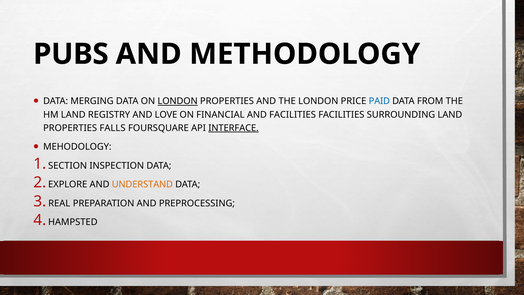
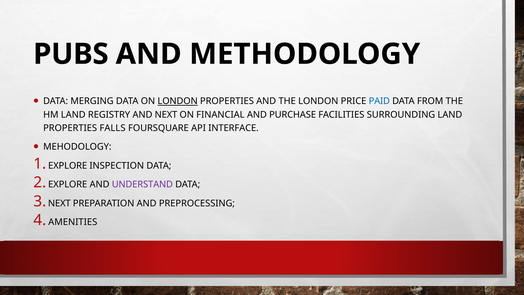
AND LOVE: LOVE -> NEXT (166, 115)
AND FACILITIES: FACILITIES -> PURCHASE (293, 115)
INTERFACE underline: present -> none (233, 128)
SECTION: SECTION -> EXPLORE (68, 166)
UNDERSTAND colour: orange -> purple (142, 184)
REAL: REAL -> NEXT (59, 203)
HAMPSTED: HAMPSTED -> AMENITIES (73, 222)
